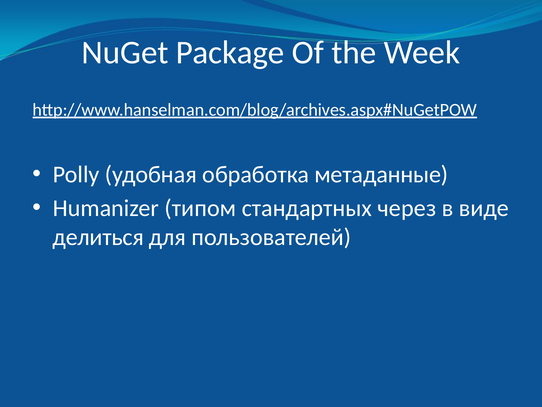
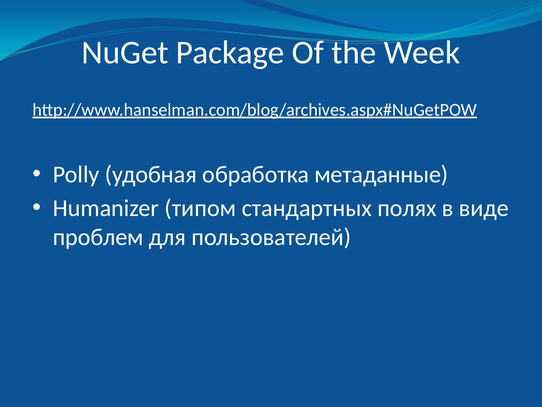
через: через -> полях (407, 208)
делиться: делиться -> проблем (98, 237)
